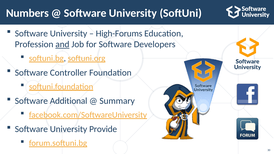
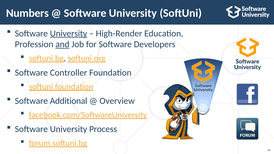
University underline: none -> present (69, 33)
High-Forums: High-Forums -> High-Render (119, 33)
Summary: Summary -> Overview (117, 101)
Provide: Provide -> Process (103, 129)
